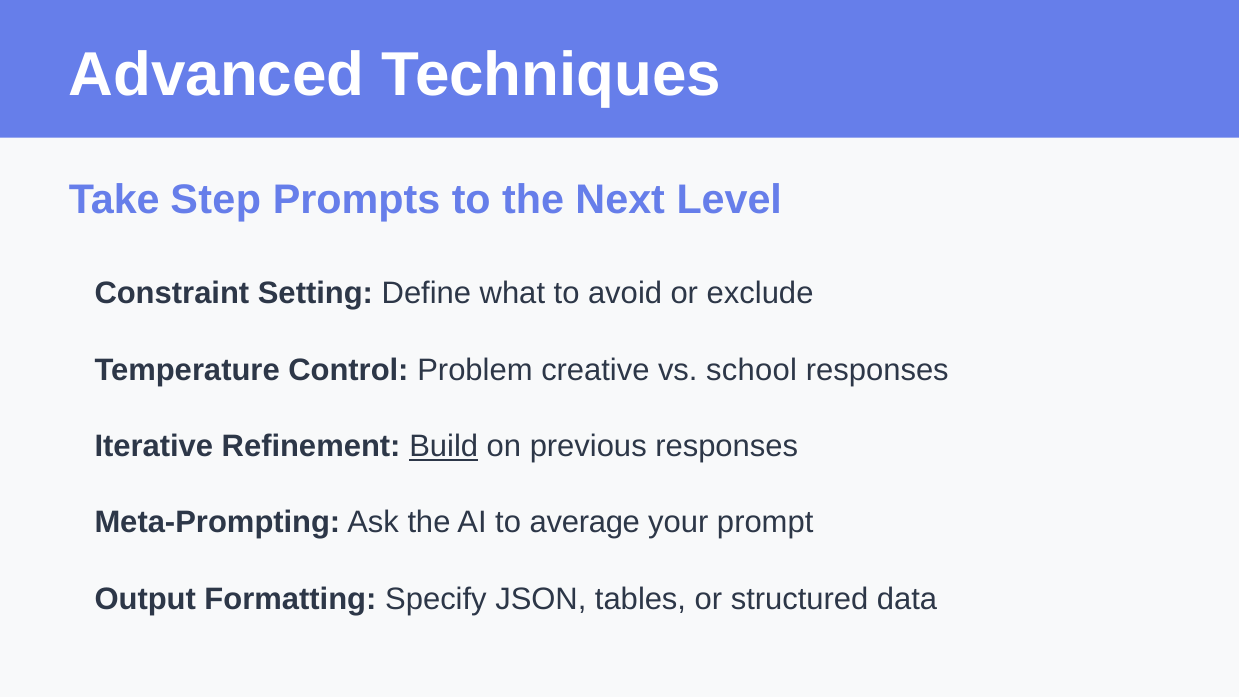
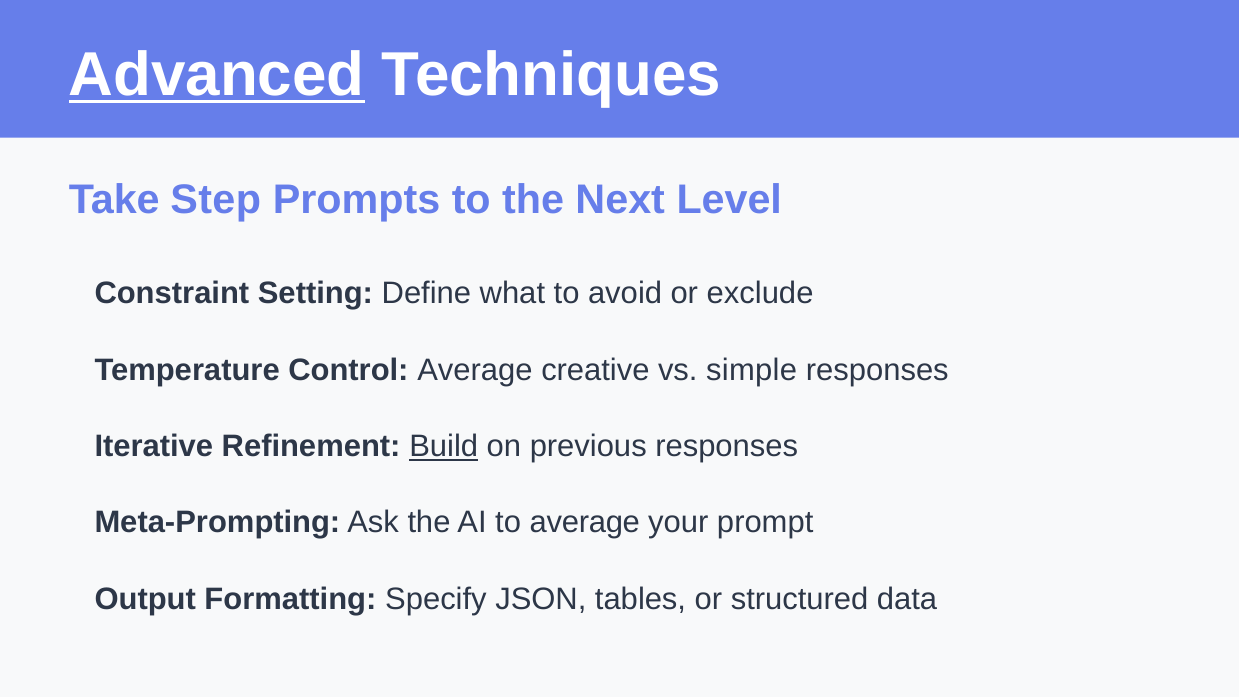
Advanced underline: none -> present (217, 75)
Control Problem: Problem -> Average (475, 370)
school: school -> simple (752, 370)
